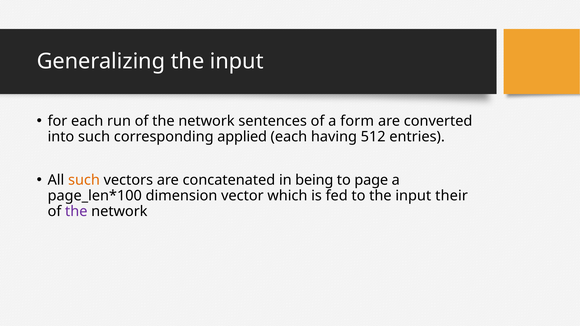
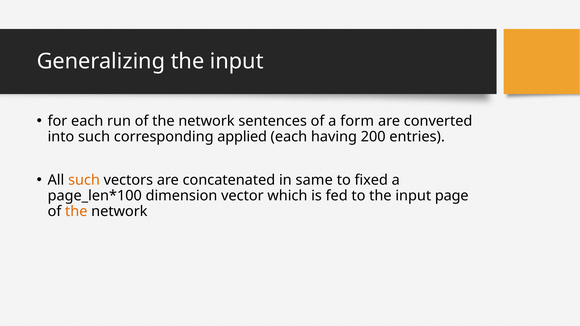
512: 512 -> 200 (373, 137)
being: being -> same (314, 180)
page: page -> fixed (371, 180)
their: their -> page (452, 196)
the colour: purple -> orange (76, 211)
